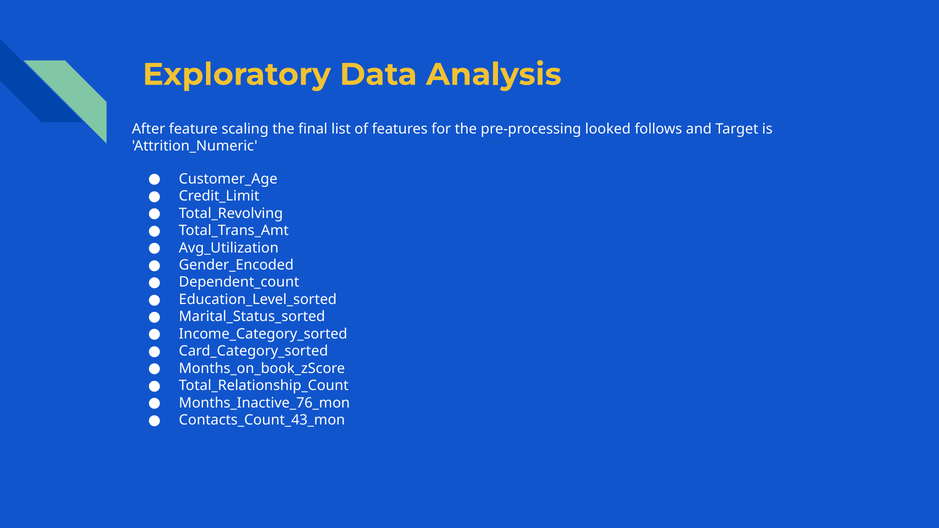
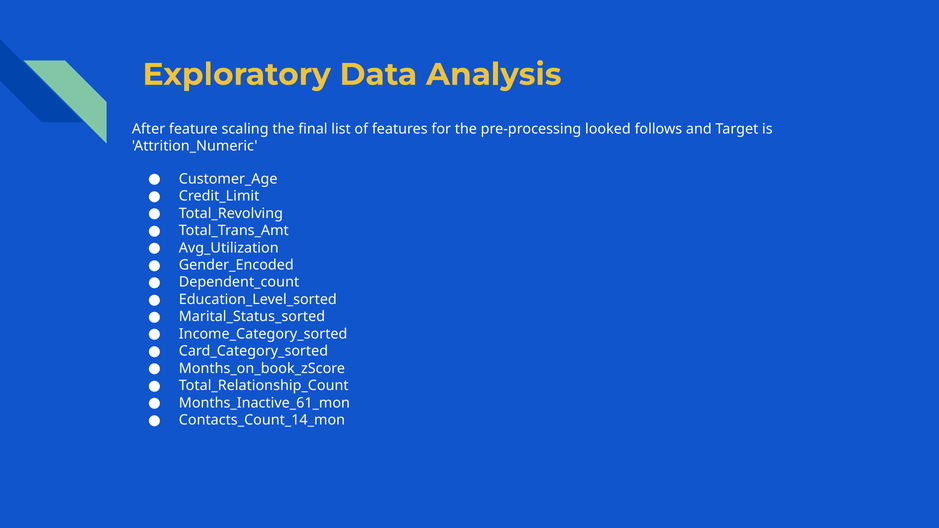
Months_Inactive_76_mon: Months_Inactive_76_mon -> Months_Inactive_61_mon (264, 403)
Contacts_Count_43_mon: Contacts_Count_43_mon -> Contacts_Count_14_mon (262, 420)
